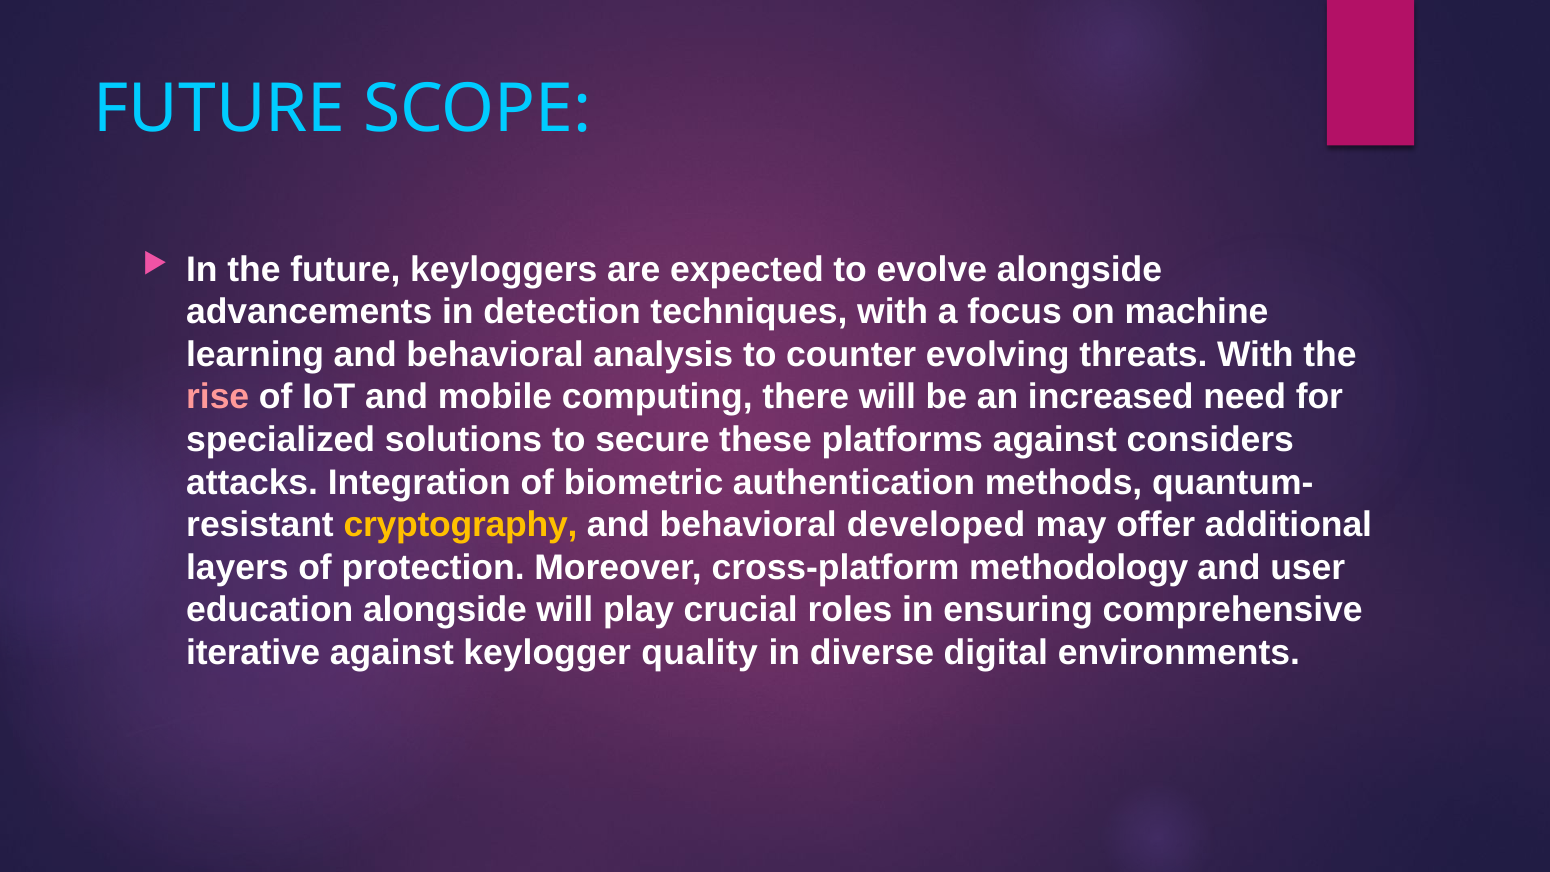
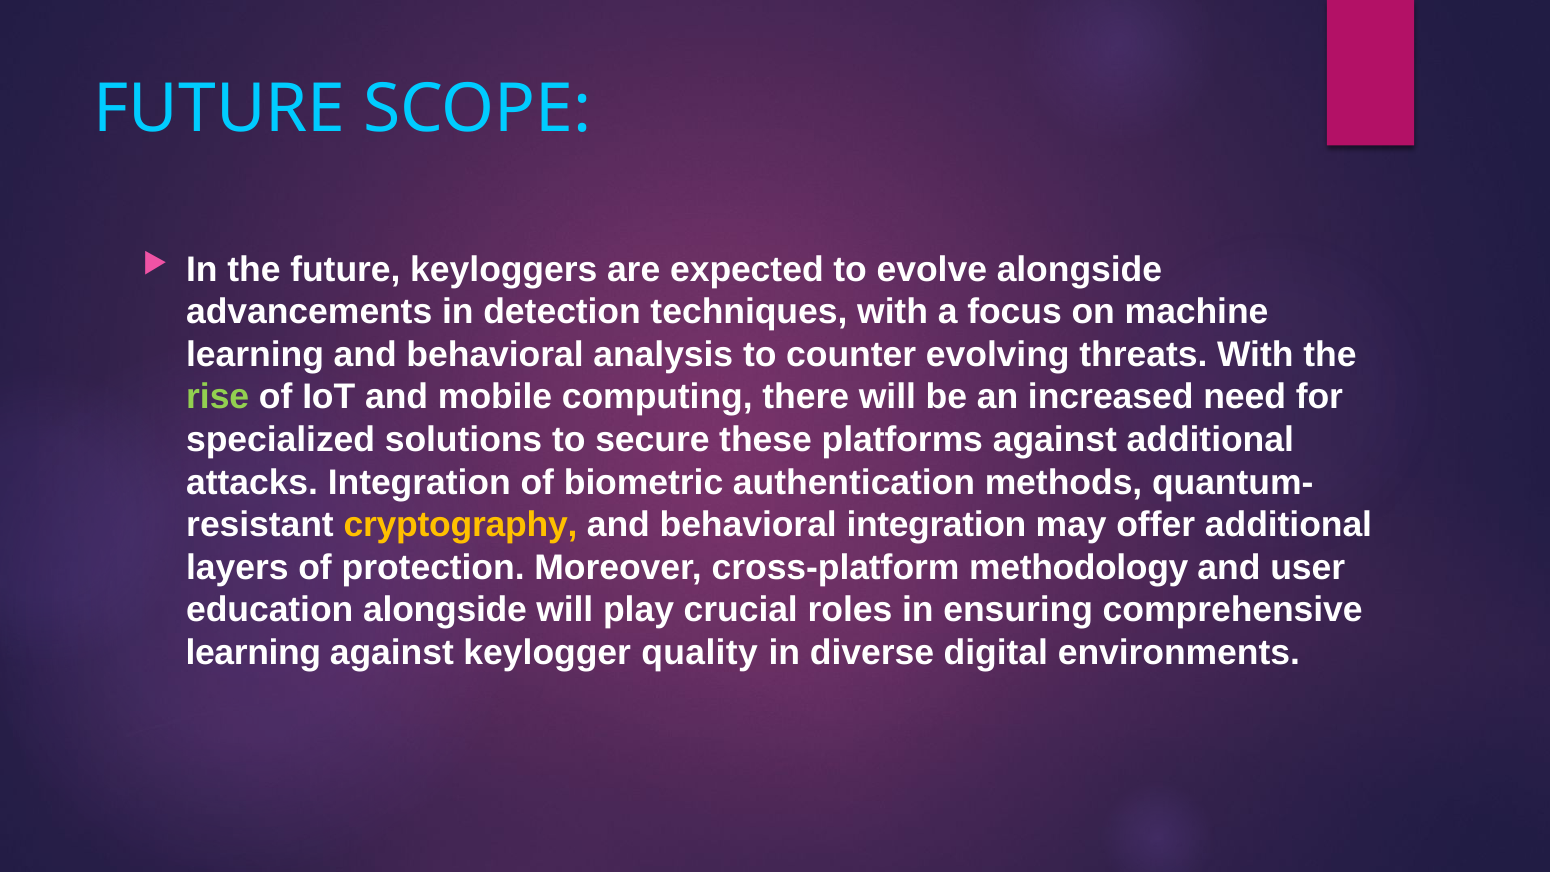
rise colour: pink -> light green (218, 397)
against considers: considers -> additional (1210, 440)
behavioral developed: developed -> integration (936, 525)
iterative: iterative -> learning (253, 653)
